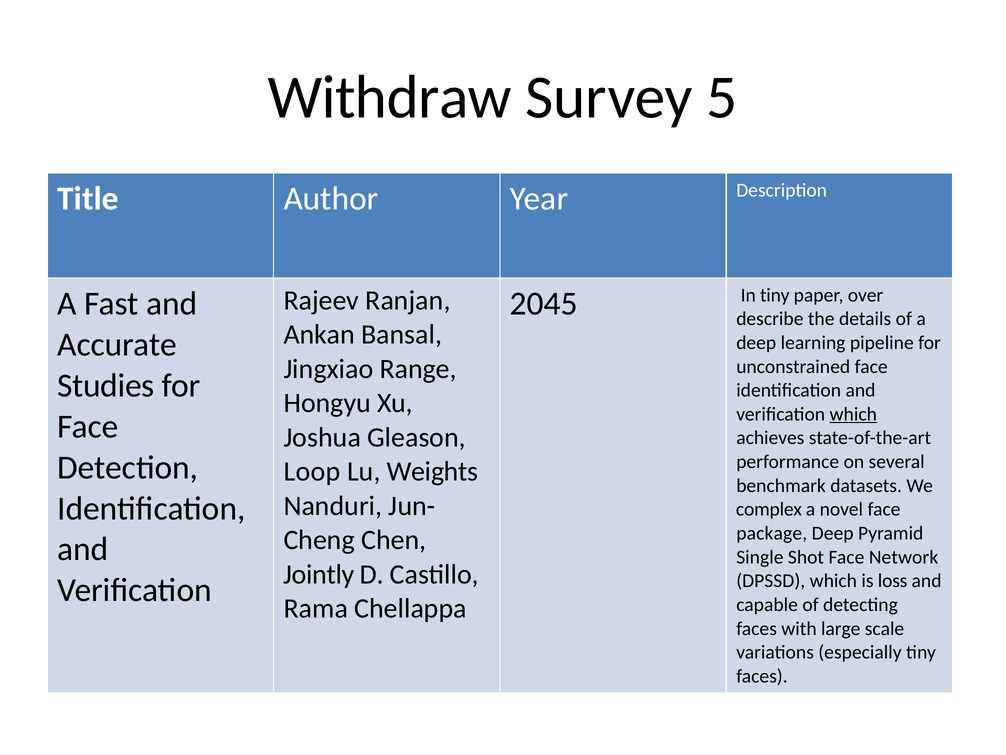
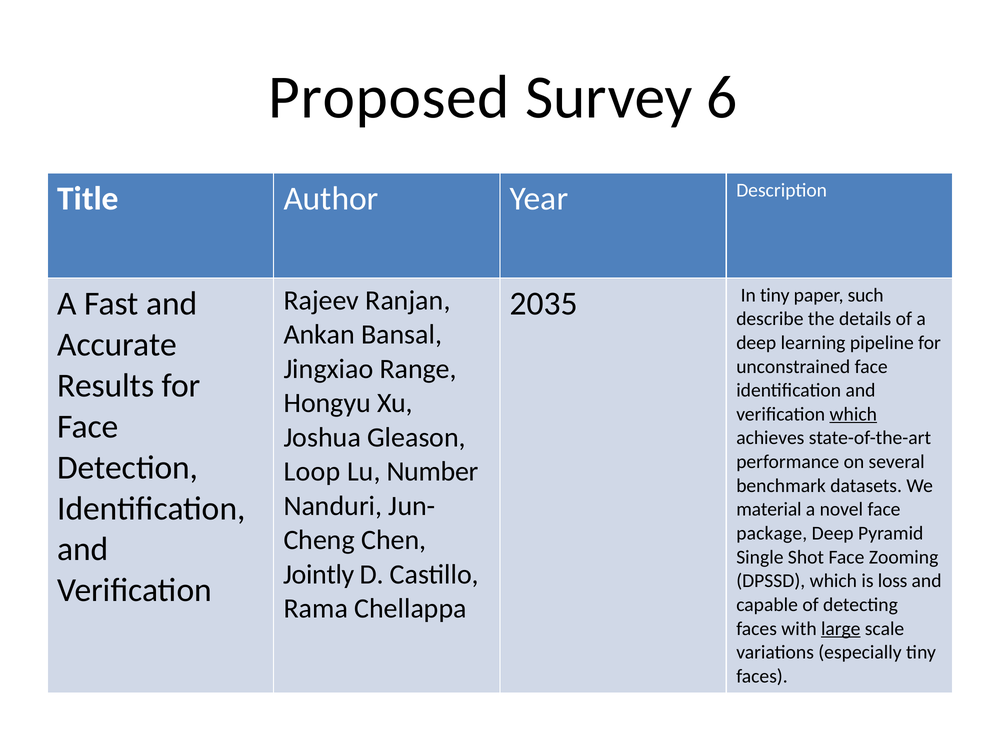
Withdraw: Withdraw -> Proposed (389, 97)
5: 5 -> 6 (722, 97)
2045: 2045 -> 2035 (544, 304)
over: over -> such (866, 295)
Studies: Studies -> Results (106, 385)
Weights: Weights -> Number (432, 471)
complex: complex -> material (769, 509)
Network: Network -> Zooming (904, 557)
large underline: none -> present (841, 628)
